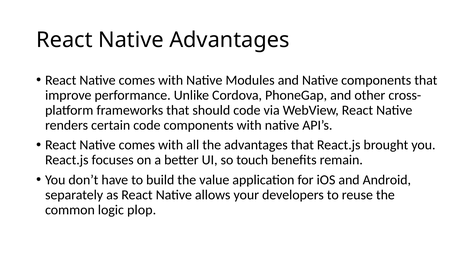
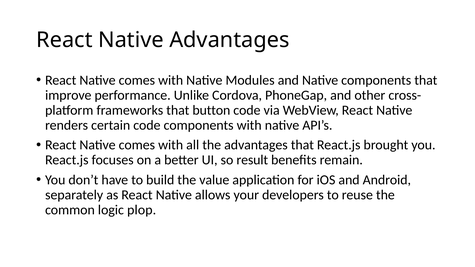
should: should -> button (211, 110)
touch: touch -> result (252, 160)
